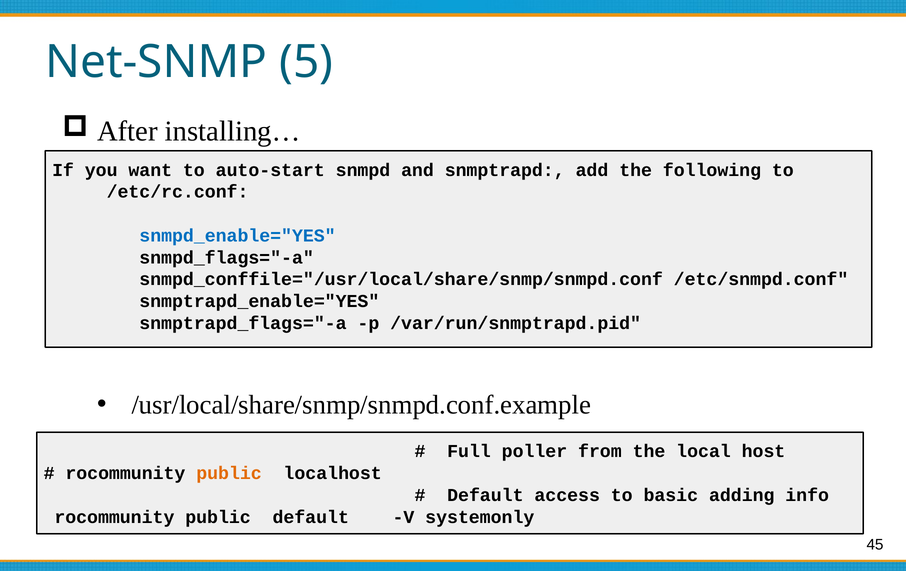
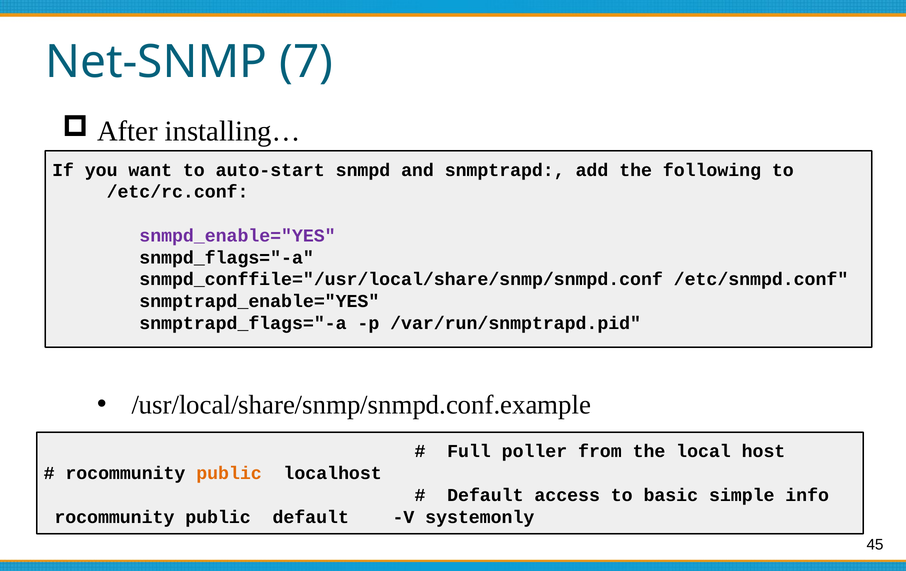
5: 5 -> 7 (306, 62)
snmpd_enable="YES colour: blue -> purple (238, 236)
adding: adding -> simple (742, 495)
